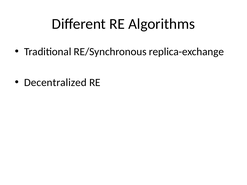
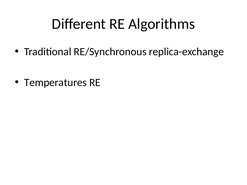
Decentralized: Decentralized -> Temperatures (55, 83)
